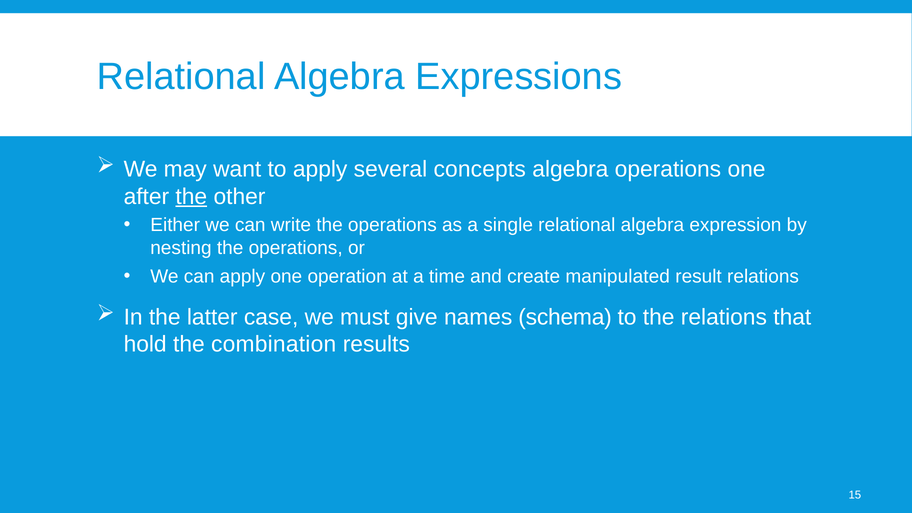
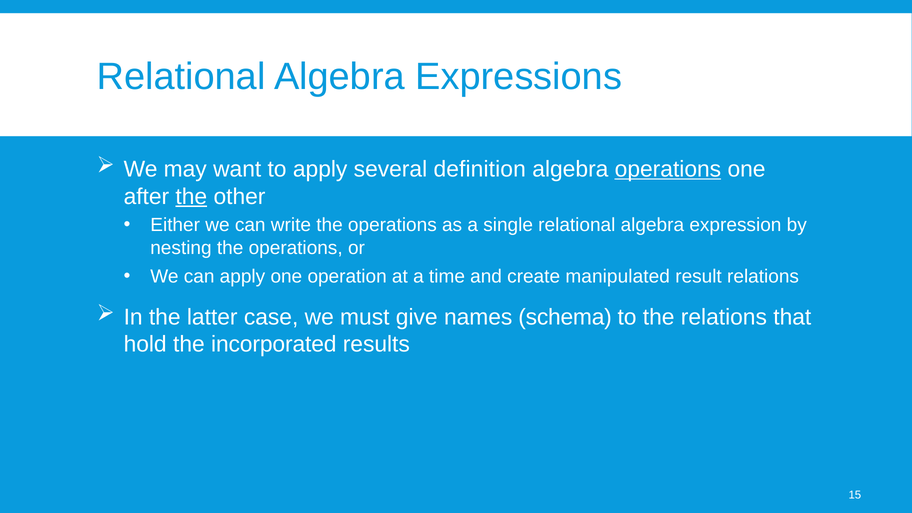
concepts: concepts -> definition (480, 169)
operations underline: none -> present (668, 169)
combination: combination -> incorporated (274, 344)
